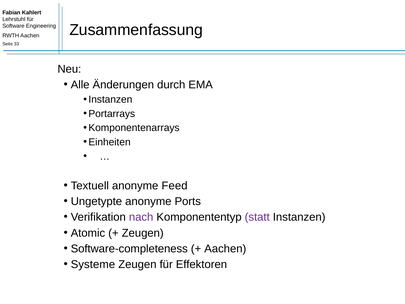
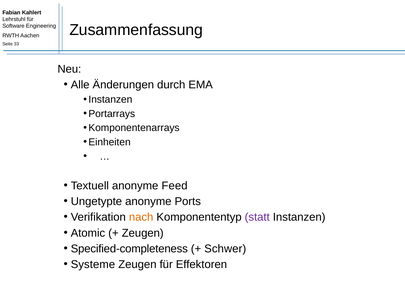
nach colour: purple -> orange (141, 217)
Software-completeness: Software-completeness -> Specified-completeness (129, 249)
Aachen: Aachen -> Schwer (225, 249)
